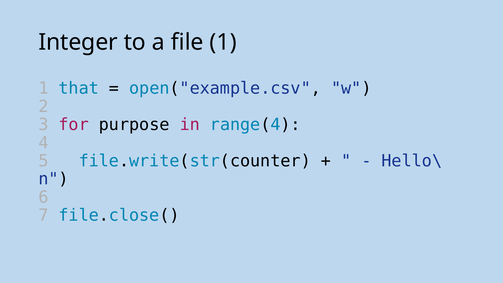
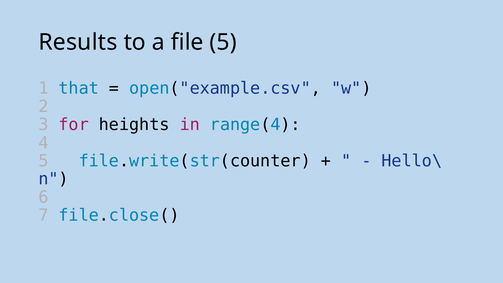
Integer: Integer -> Results (78, 42)
file 1: 1 -> 5 (223, 42)
purpose: purpose -> heights (134, 125)
